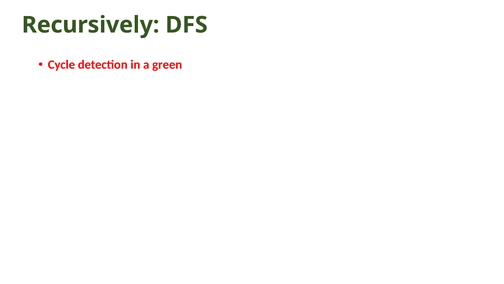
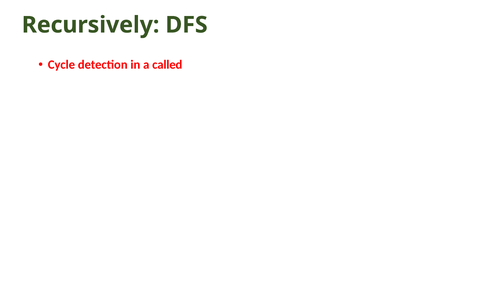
green: green -> called (167, 65)
